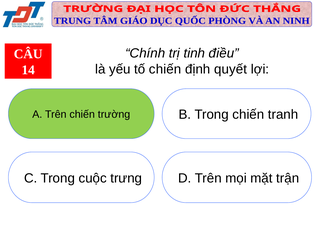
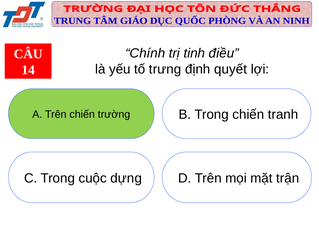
tố chiến: chiến -> trưng (165, 69)
trưng: trưng -> dựng (126, 178)
